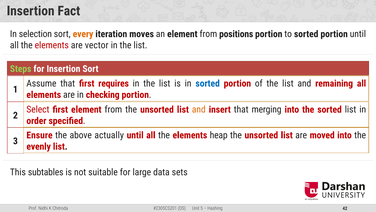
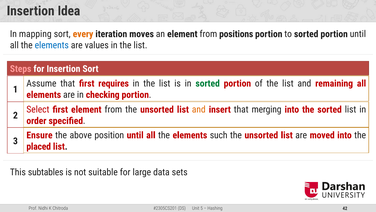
Fact: Fact -> Idea (69, 11)
selection: selection -> mapping (35, 34)
elements colour: red -> blue (52, 45)
vector: vector -> values (97, 45)
Steps colour: light green -> pink (21, 69)
sorted colour: blue -> green (208, 83)
actually: actually -> position (109, 135)
heap: heap -> such (219, 135)
evenly: evenly -> placed (39, 146)
